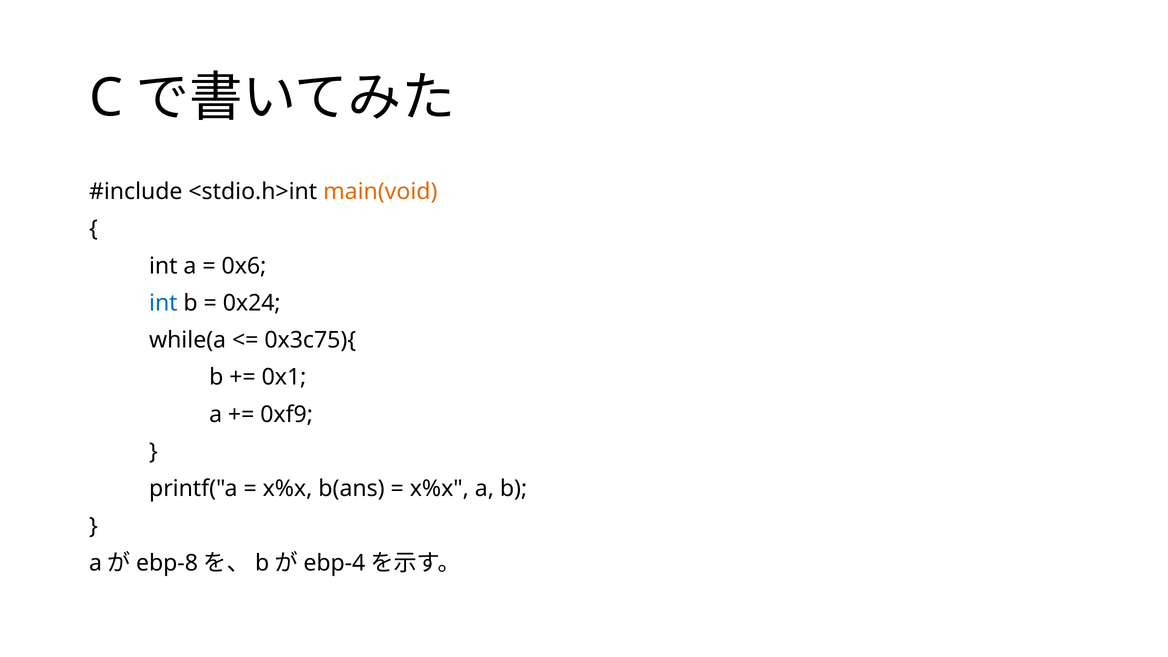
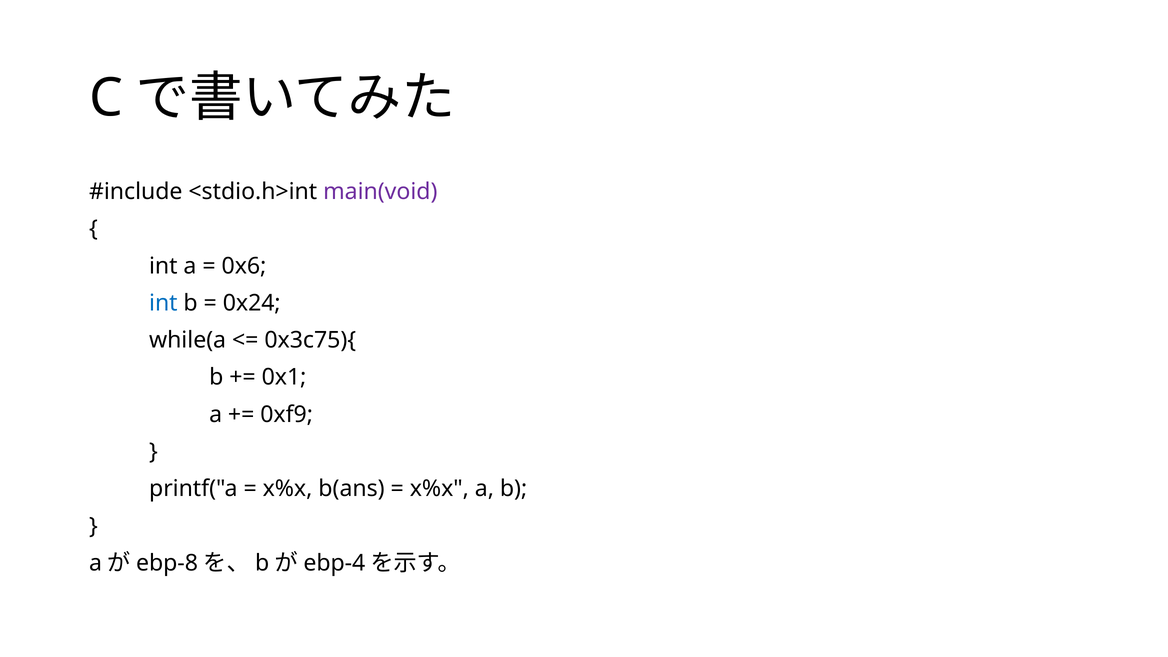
main(void colour: orange -> purple (380, 192)
